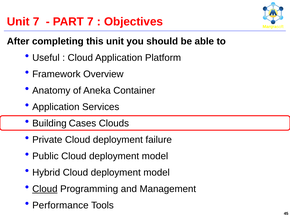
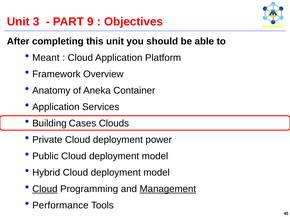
Unit 7: 7 -> 3 (36, 22)
PART 7: 7 -> 9 (90, 22)
Useful: Useful -> Meant (46, 58)
deployment failure: failure -> power (159, 140)
Management underline: none -> present (168, 189)
